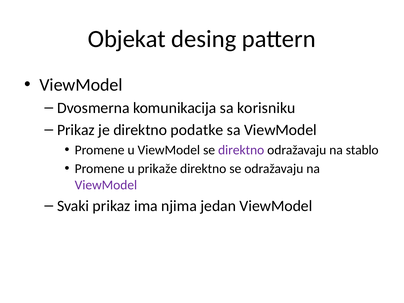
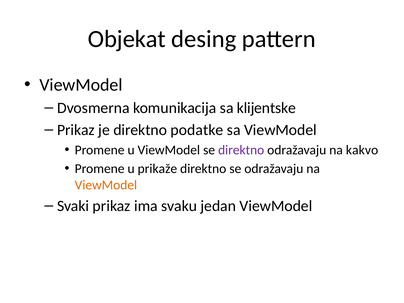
korisniku: korisniku -> klijentske (266, 108)
stablo: stablo -> kakvo (362, 150)
ViewModel colour: purple -> orange (106, 185)
njima: njima -> svaku (179, 206)
